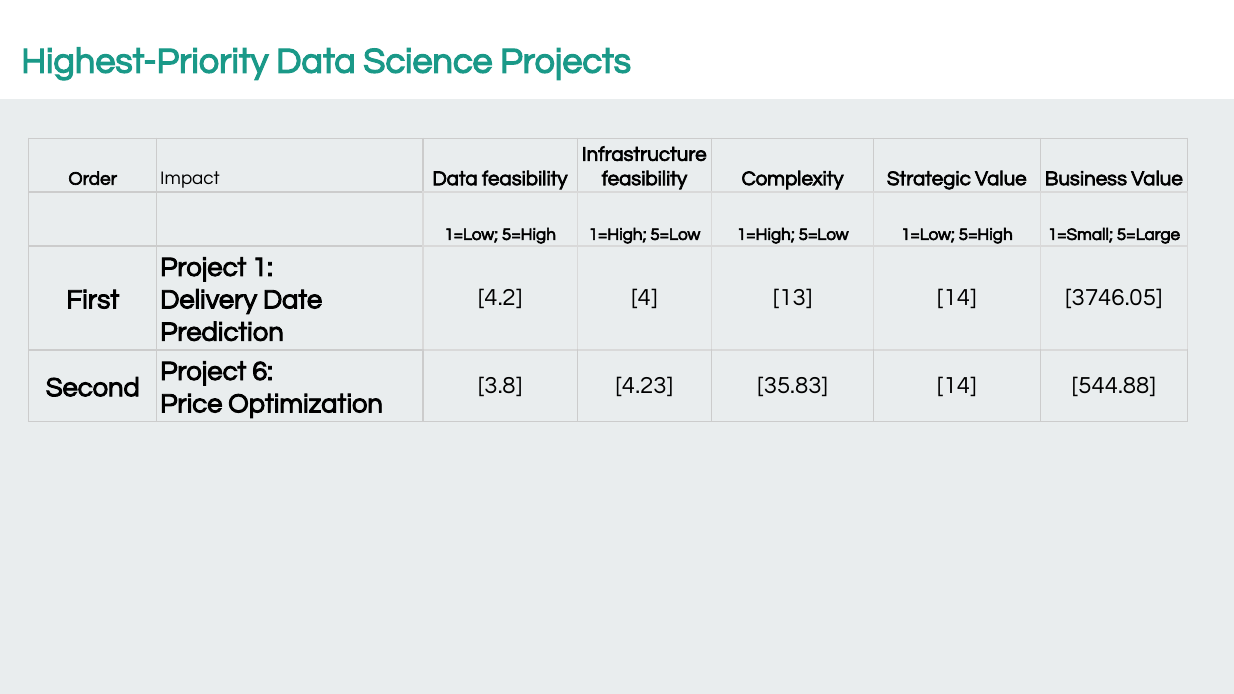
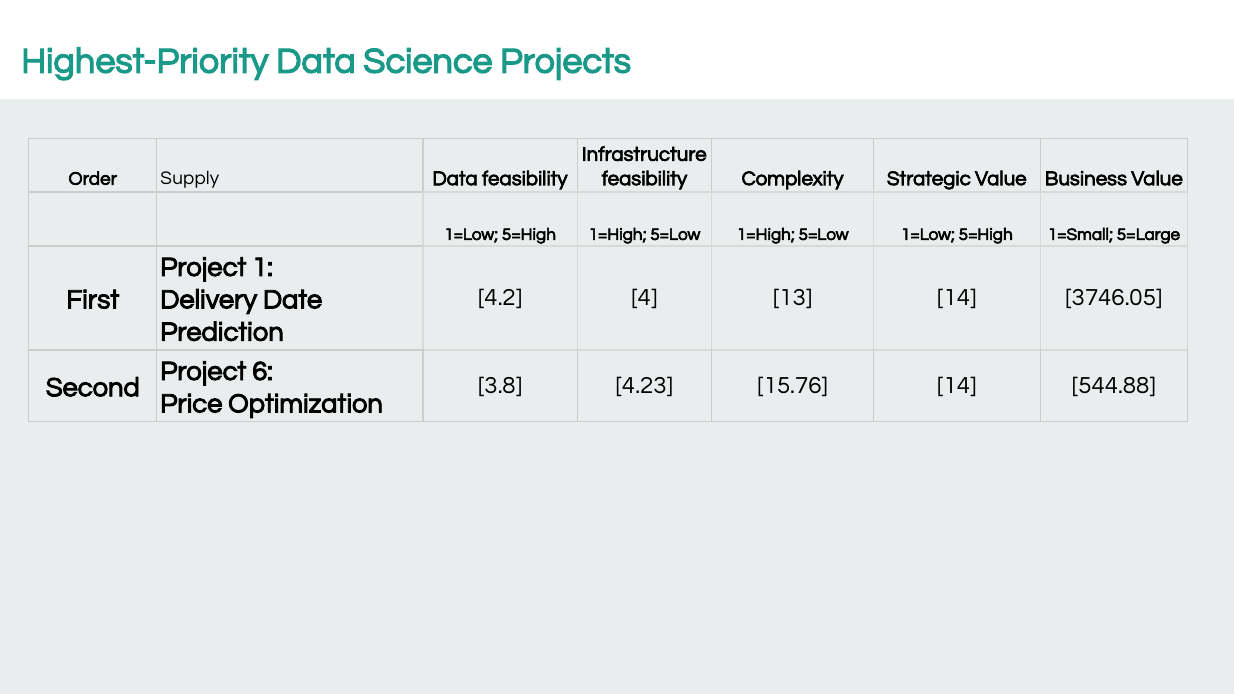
Impact: Impact -> Supply (190, 179)
35.83: 35.83 -> 15.76 (793, 385)
